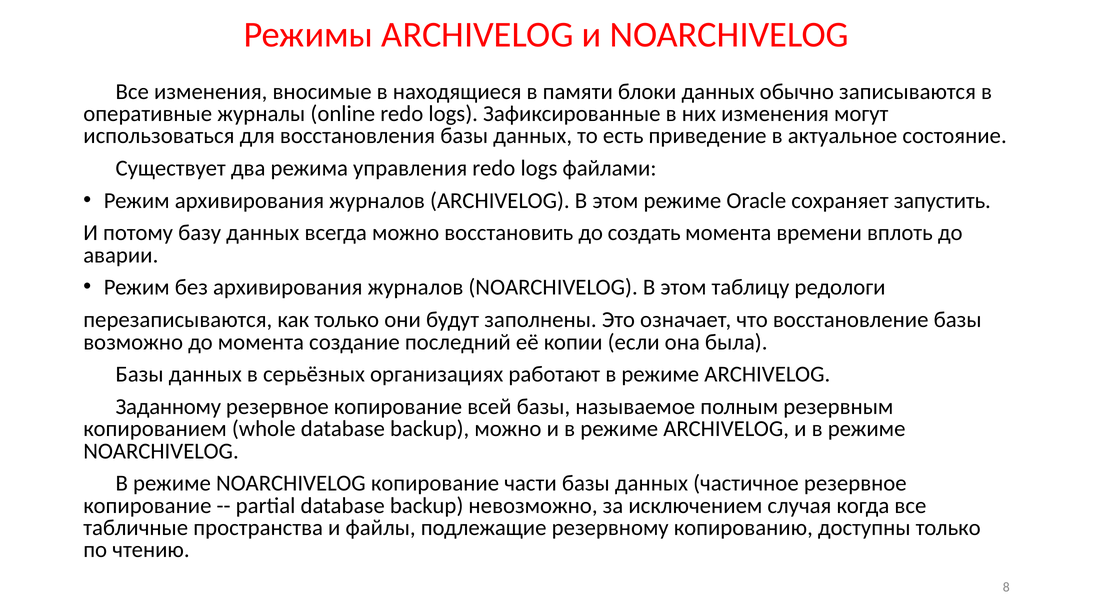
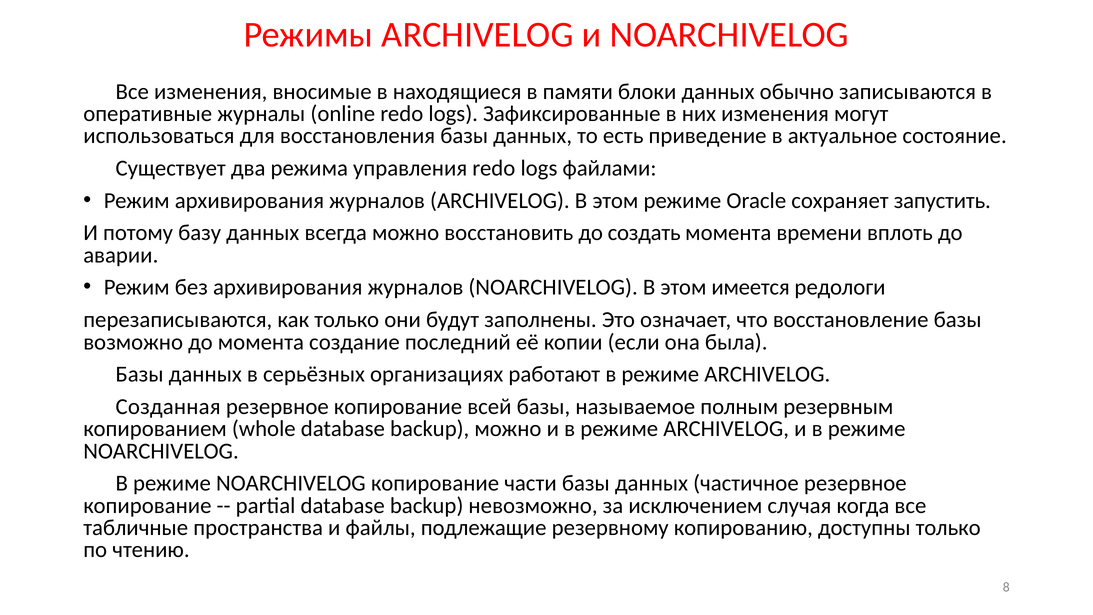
таблицу: таблицу -> имеется (751, 287)
Заданному: Заданному -> Созданная (168, 407)
